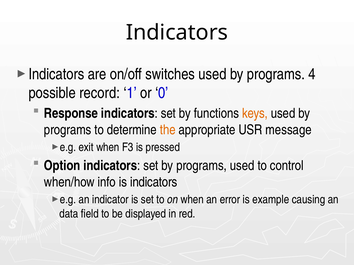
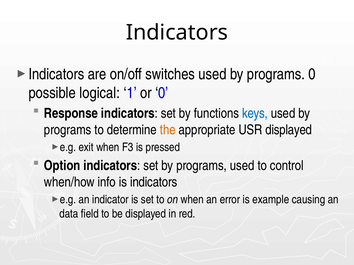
programs 4: 4 -> 0 (312, 74)
record: record -> logical (100, 93)
keys colour: orange -> blue (255, 113)
USR message: message -> displayed (289, 130)
